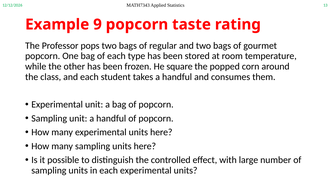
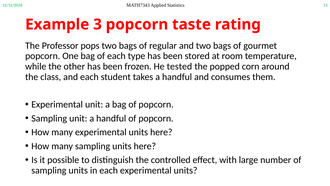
9: 9 -> 3 (98, 24)
square: square -> tested (179, 66)
